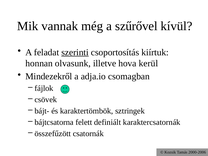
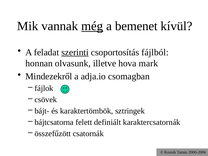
még underline: none -> present (92, 26)
szűrővel: szűrővel -> bemenet (136, 26)
kiírtuk: kiírtuk -> fájlból (155, 52)
kerül: kerül -> mark (148, 63)
